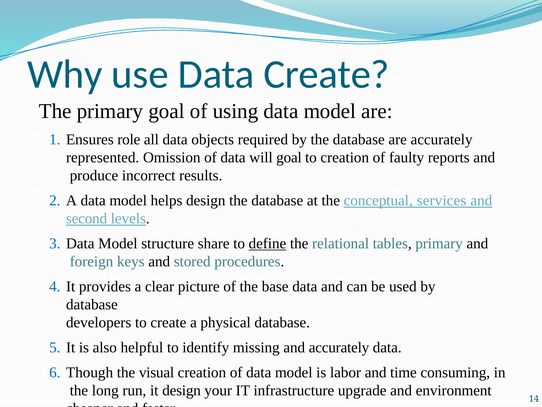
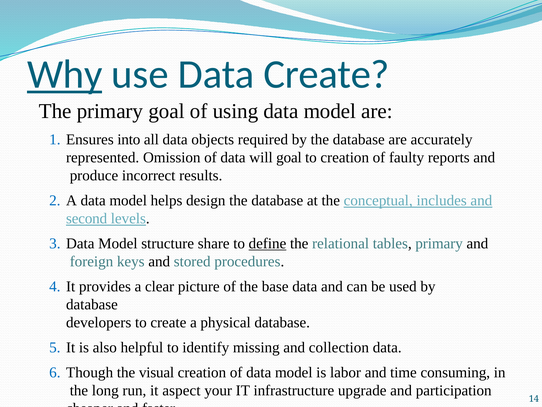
Why underline: none -> present (65, 74)
role: role -> into (129, 139)
services: services -> includes (442, 200)
and accurately: accurately -> collection (339, 347)
it design: design -> aspect (181, 390)
environment: environment -> participation (454, 390)
